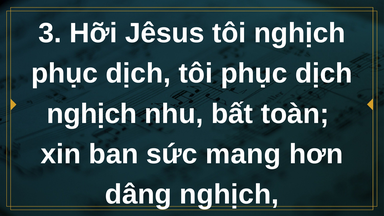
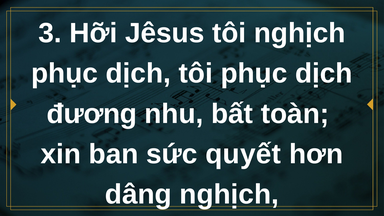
nghịch: nghịch -> đương (92, 114)
mang: mang -> quyết (243, 154)
